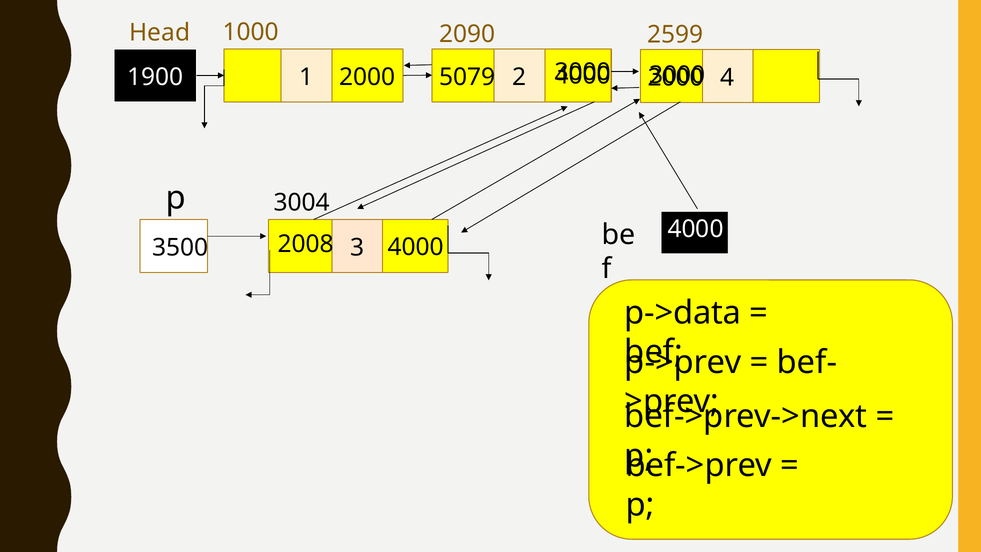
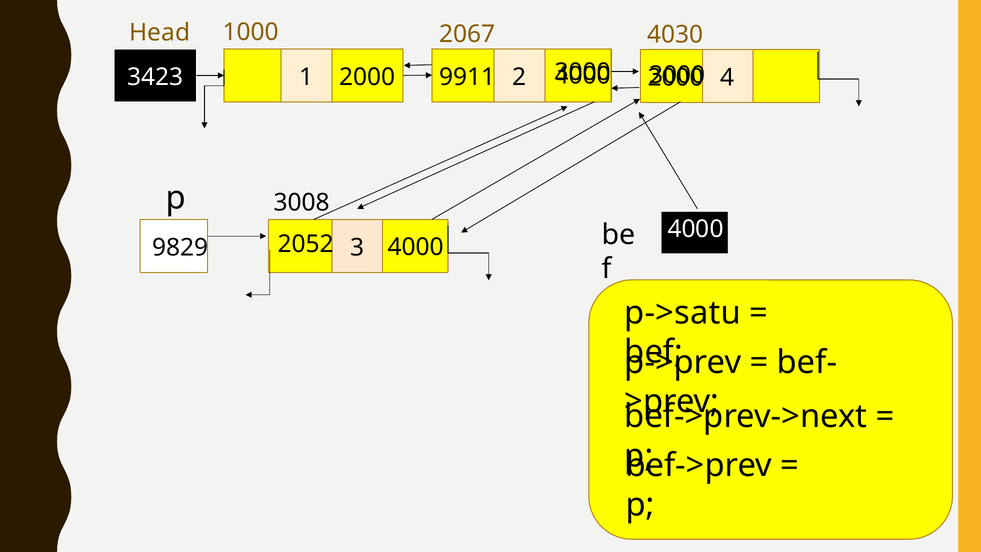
2090: 2090 -> 2067 (467, 34)
2599: 2599 -> 4030 (675, 35)
5079: 5079 -> 9911 (467, 77)
1900: 1900 -> 3423 (155, 77)
3004: 3004 -> 3008 (302, 202)
2008: 2008 -> 2052 (306, 244)
3500: 3500 -> 9829 (180, 247)
p->data: p->data -> p->satu (683, 313)
